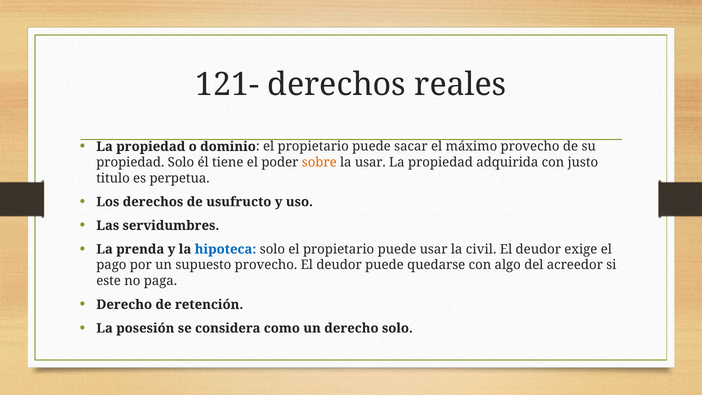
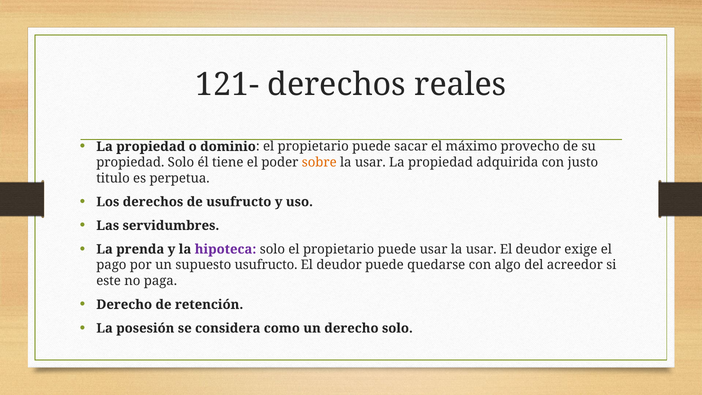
hipoteca colour: blue -> purple (226, 249)
usar la civil: civil -> usar (481, 249)
supuesto provecho: provecho -> usufructo (266, 265)
